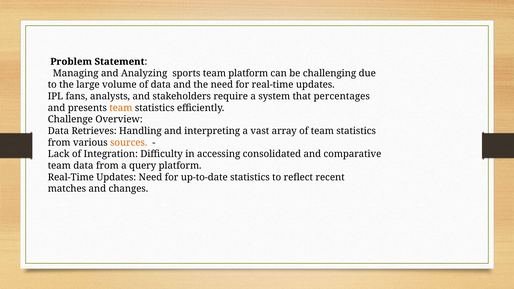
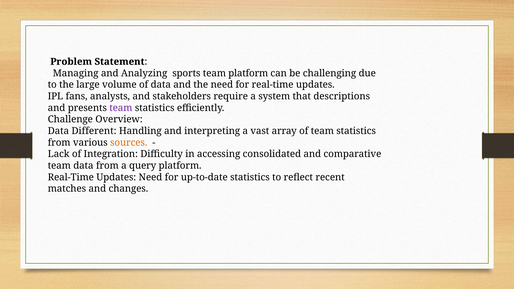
percentages: percentages -> descriptions (342, 96)
team colour: orange -> purple (121, 108)
Retrieves: Retrieves -> Different (94, 131)
